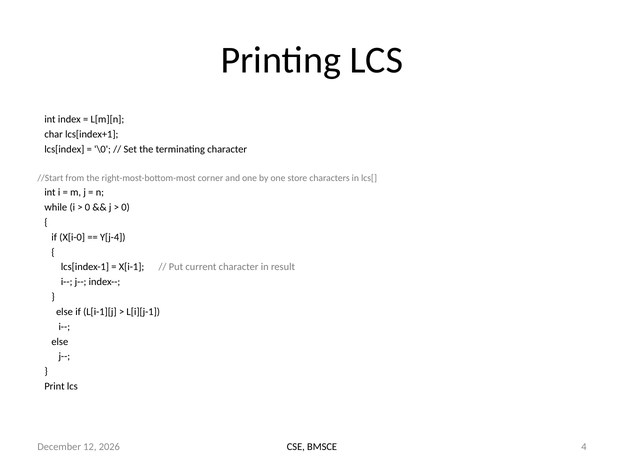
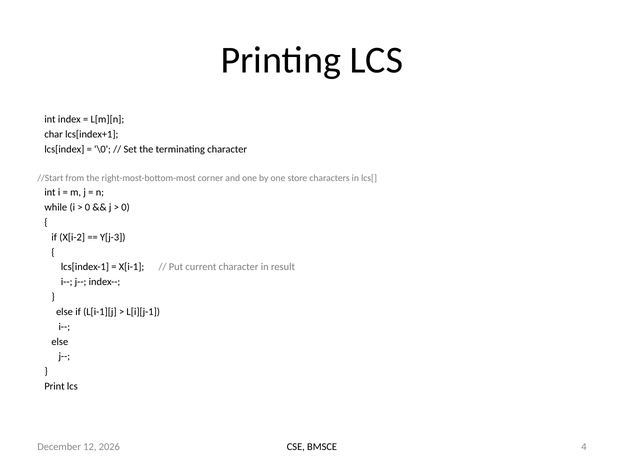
X[i-0: X[i-0 -> X[i-2 (72, 237)
Y[j-4: Y[j-4 -> Y[j-3 (113, 237)
